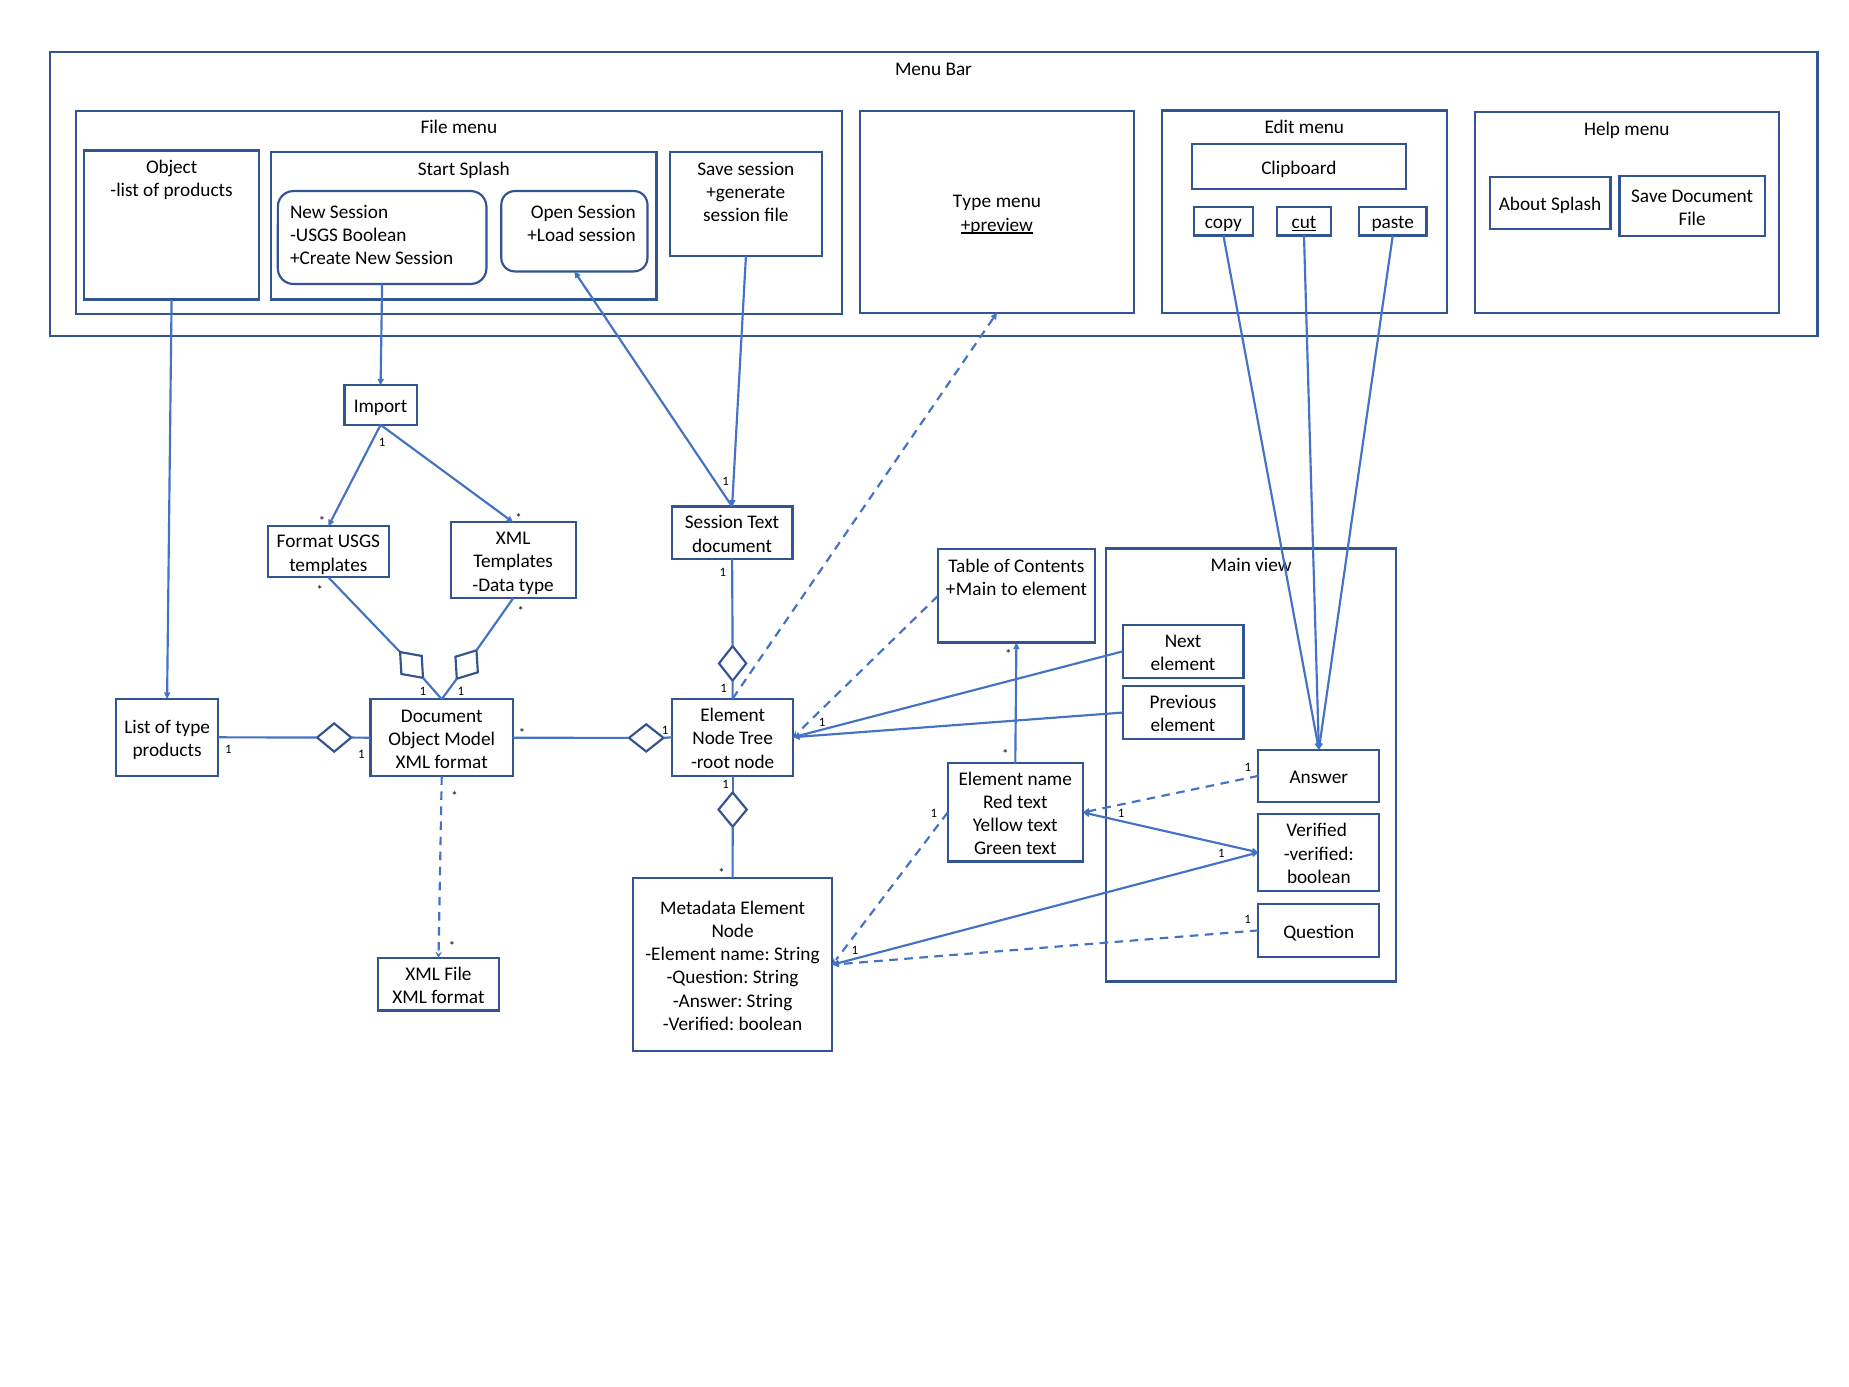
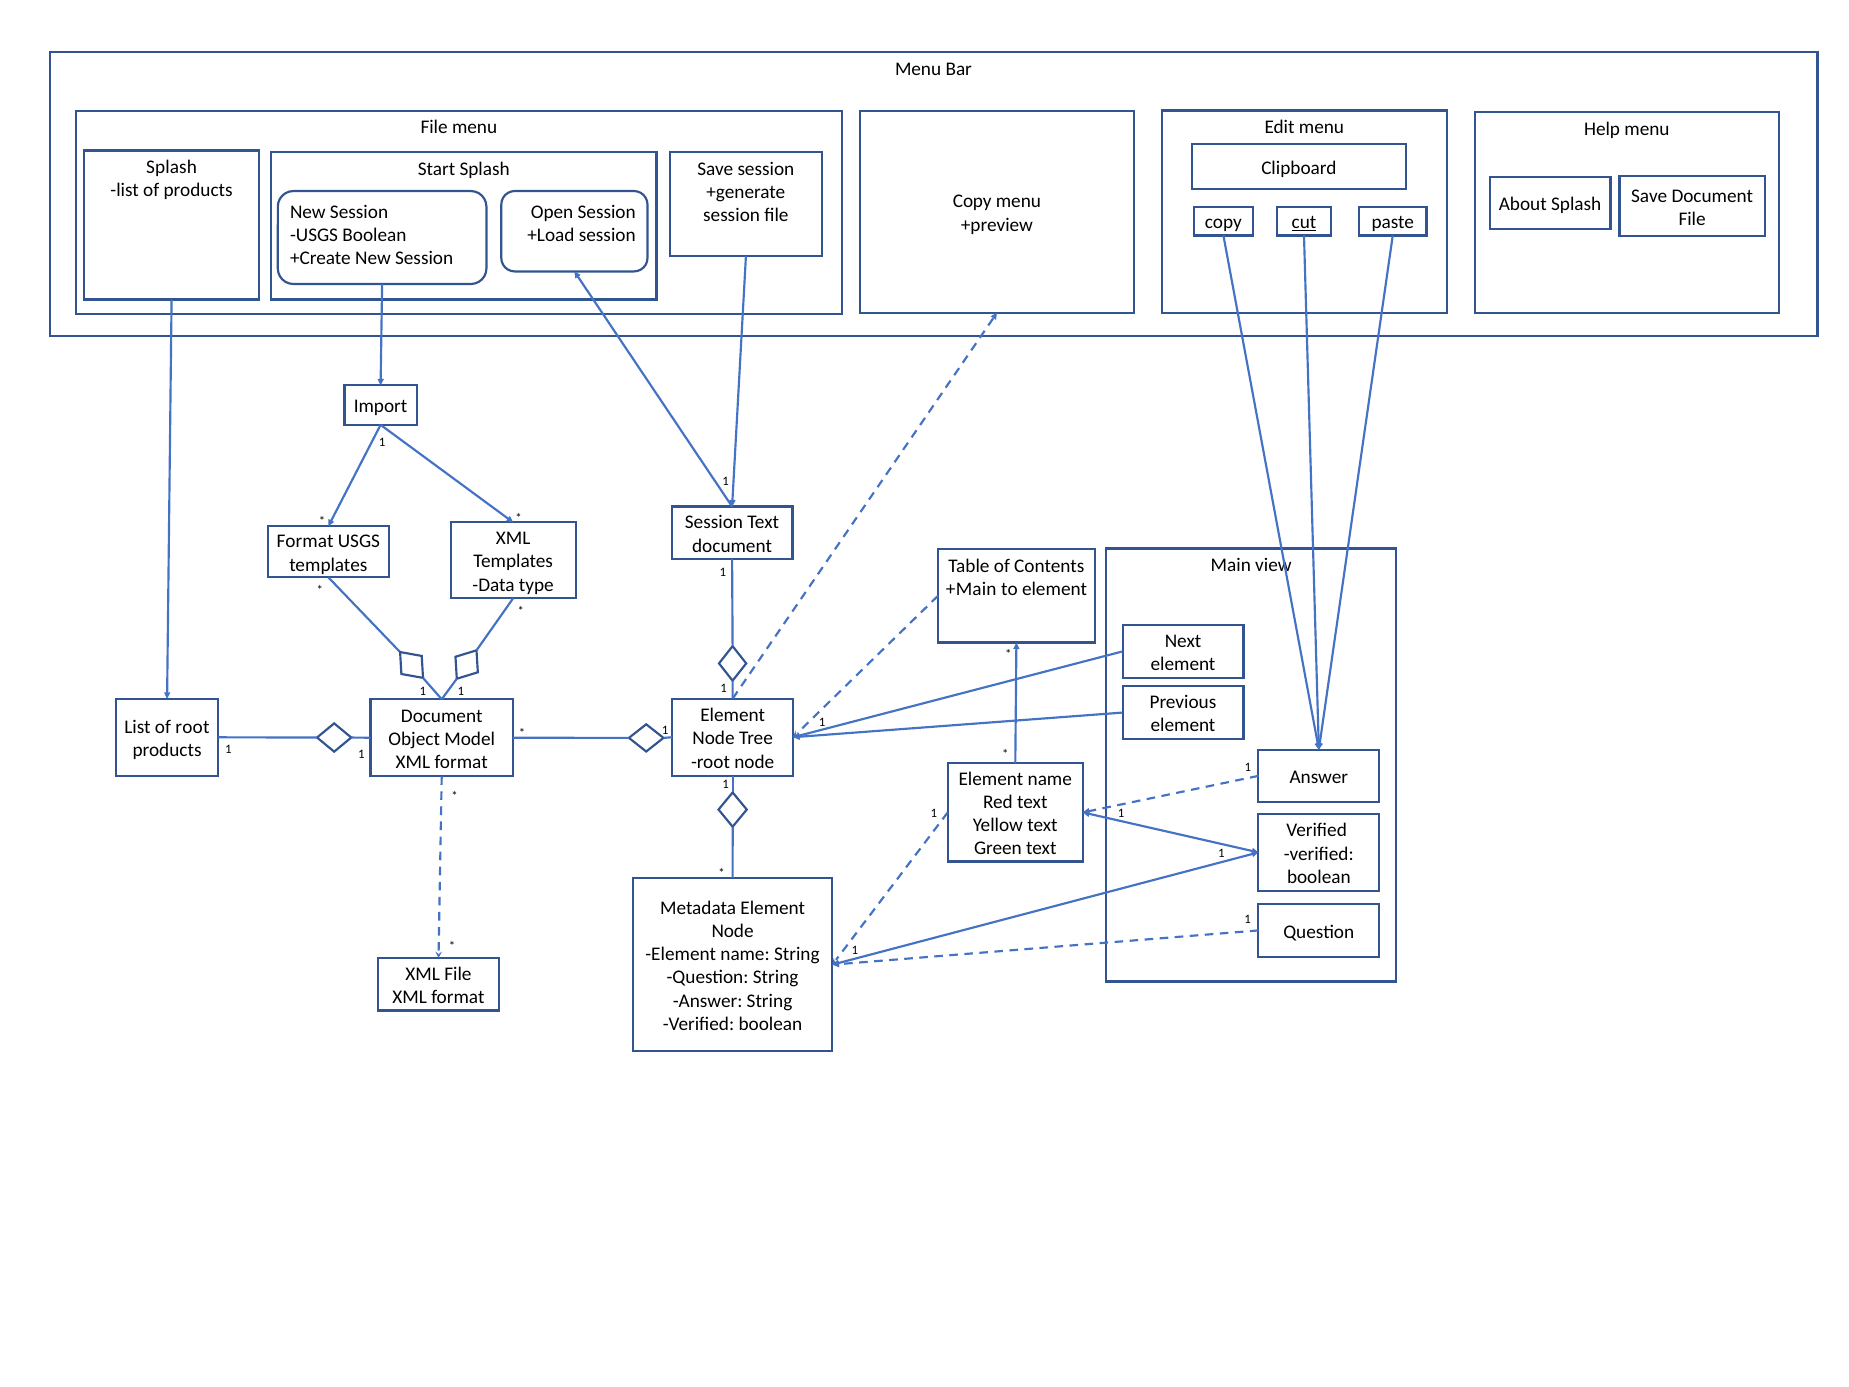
Object: Object -> Splash (171, 167)
Type: Type -> Copy (972, 202)
+preview underline: present -> none (997, 225)
of type: type -> root (192, 727)
